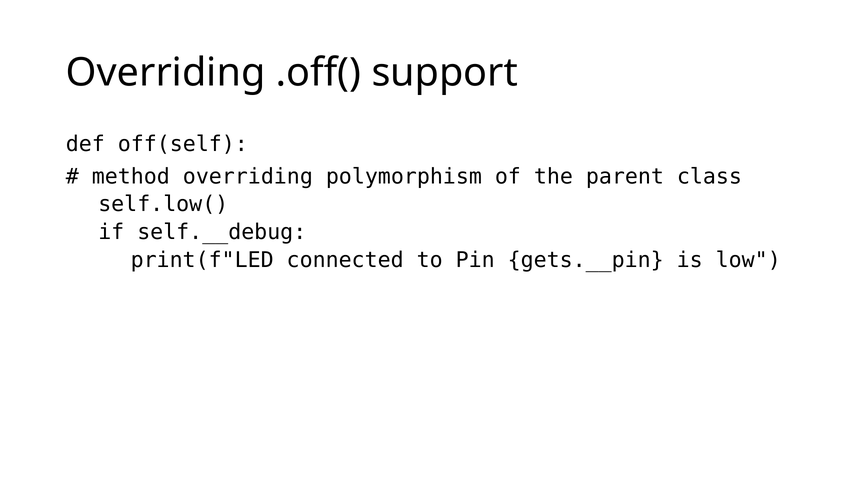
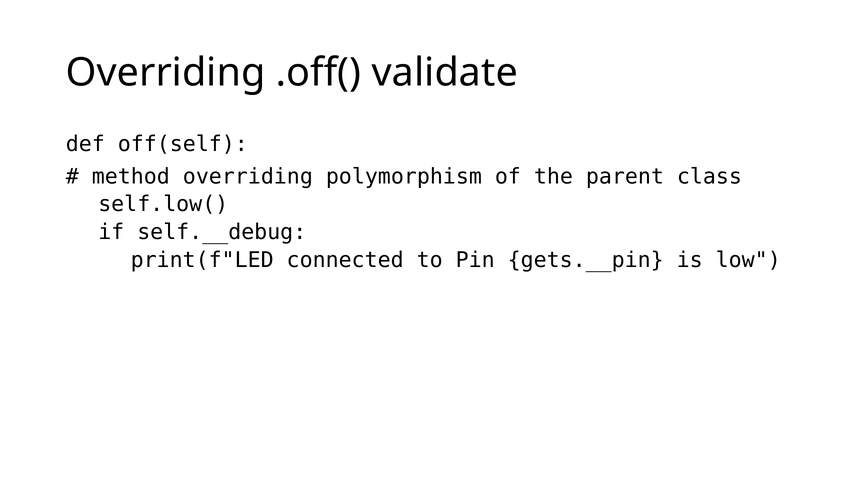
support: support -> validate (445, 73)
